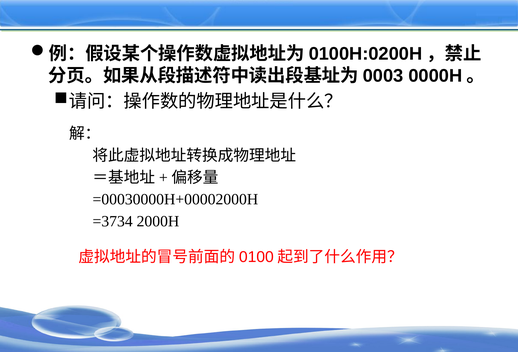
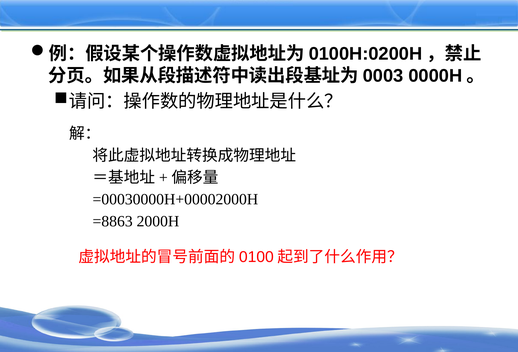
=3734: =3734 -> =8863 (113, 222)
